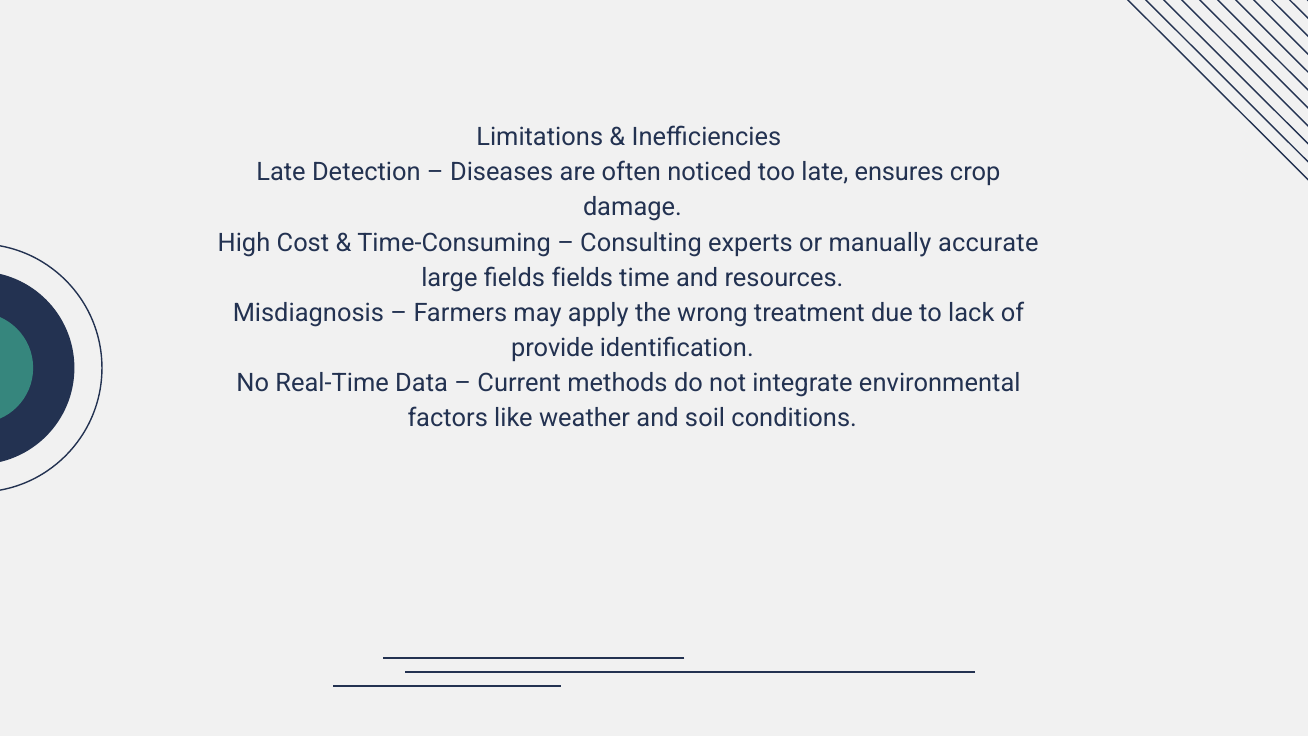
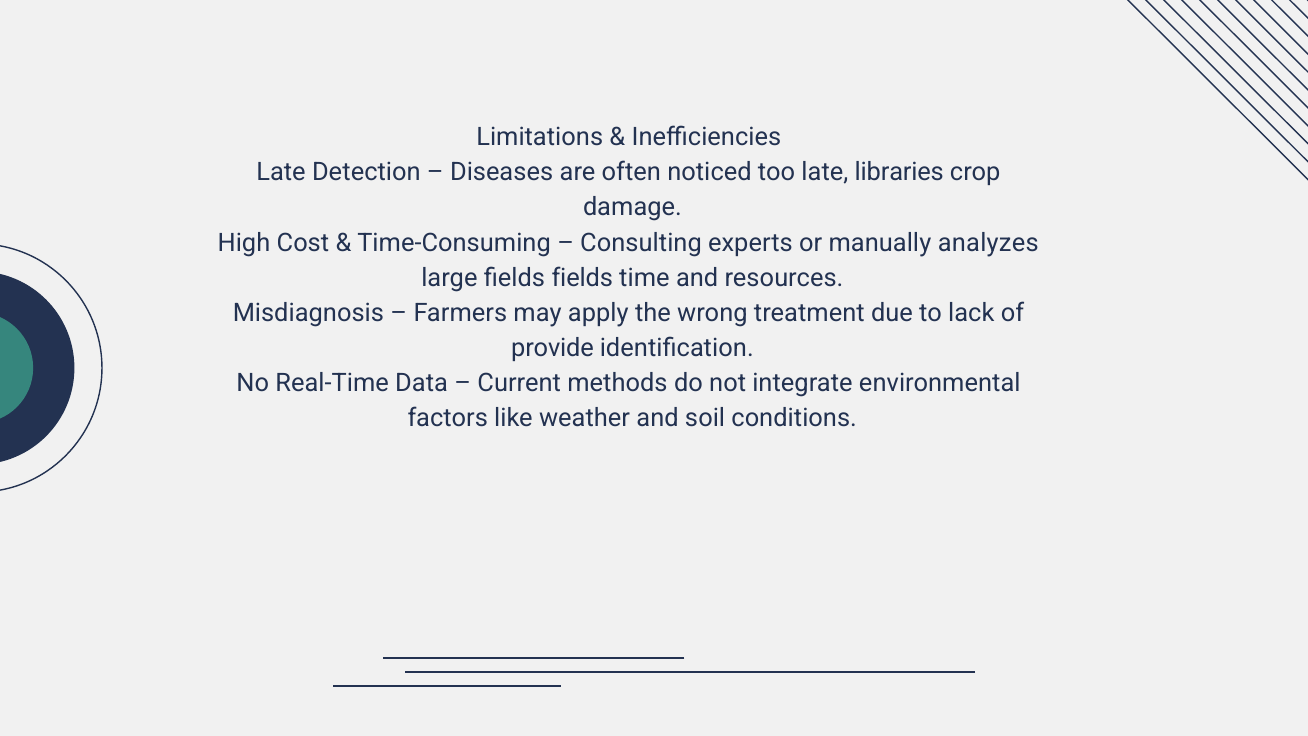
ensures: ensures -> libraries (899, 172)
accurate: accurate -> analyzes (988, 243)
